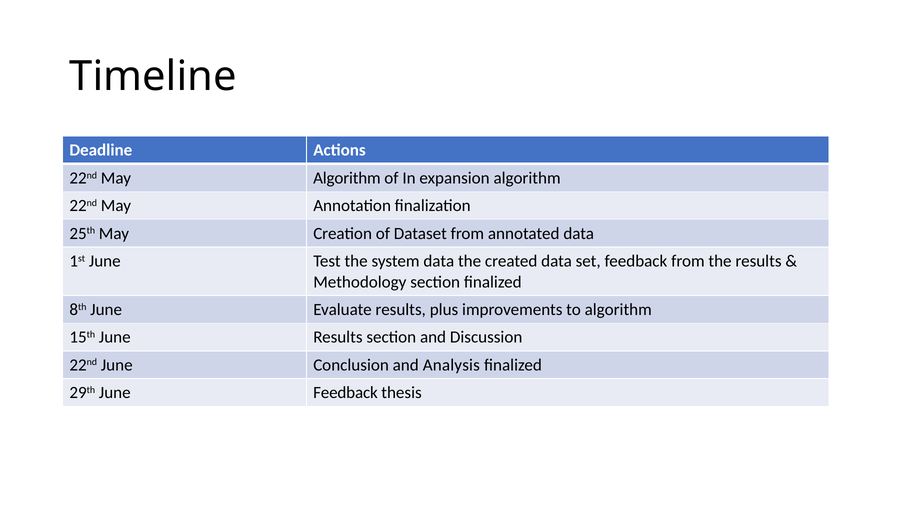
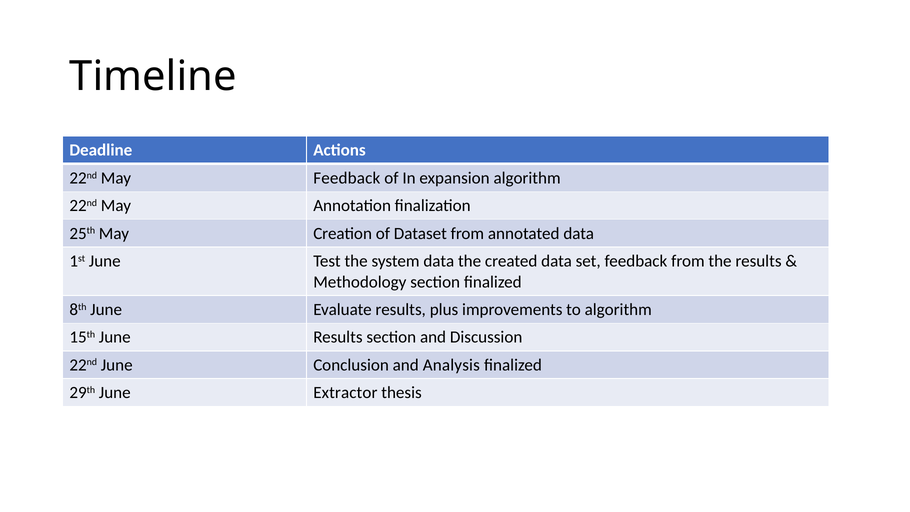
May Algorithm: Algorithm -> Feedback (347, 178)
June Feedback: Feedback -> Extractor (345, 393)
